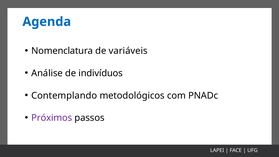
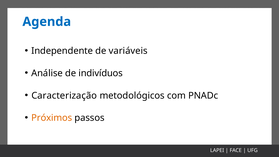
Nomenclatura: Nomenclatura -> Independente (62, 51)
Contemplando: Contemplando -> Caracterização (64, 96)
Próximos colour: purple -> orange (52, 118)
